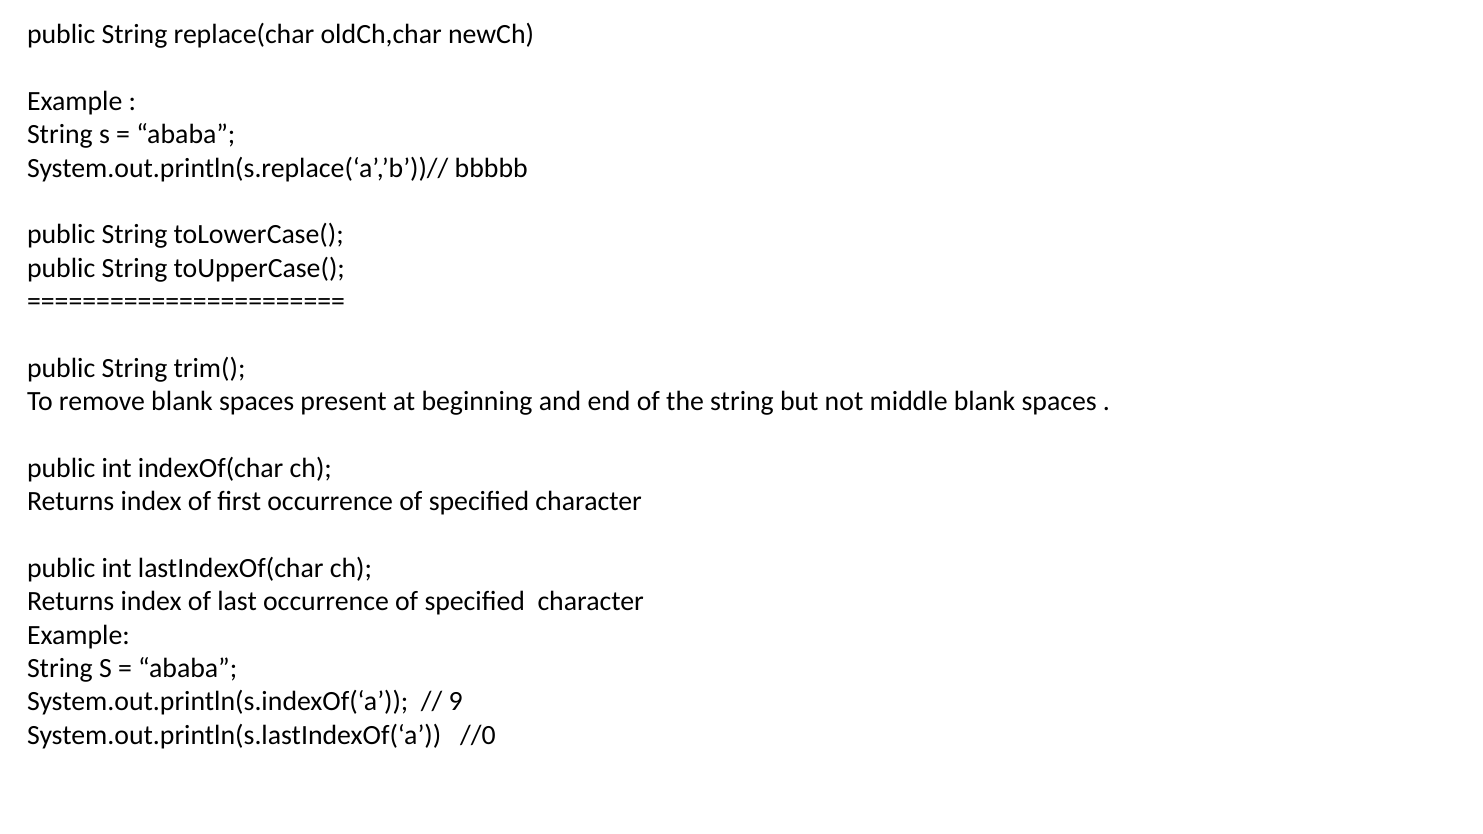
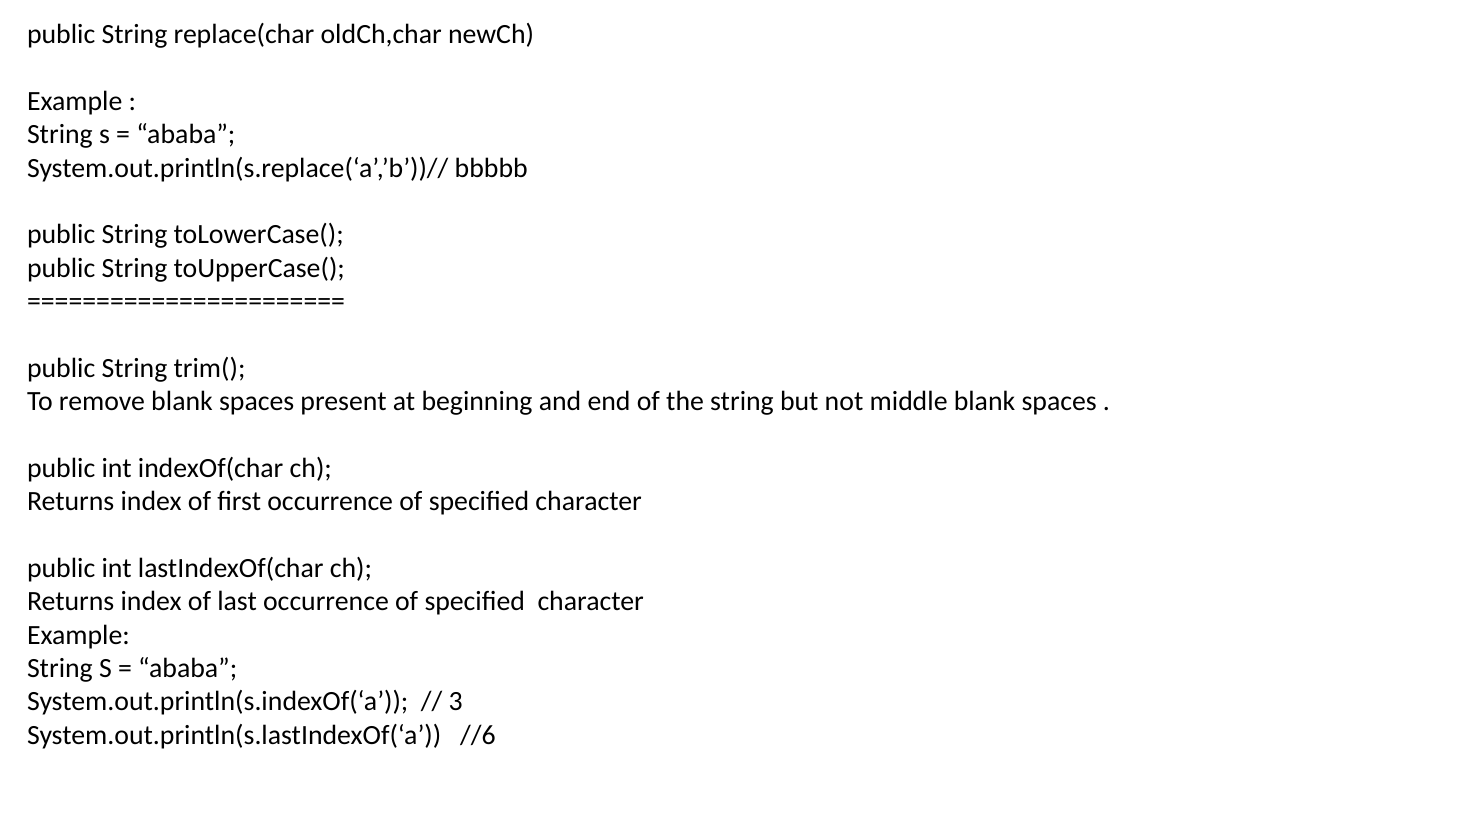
9: 9 -> 3 (456, 702)
//0: //0 -> //6 (478, 735)
